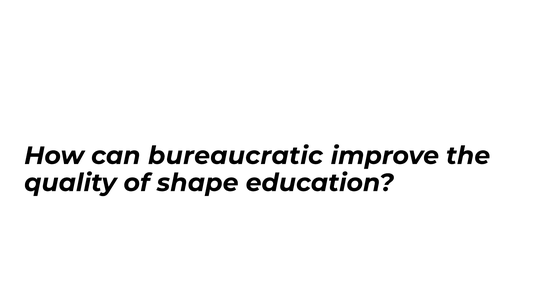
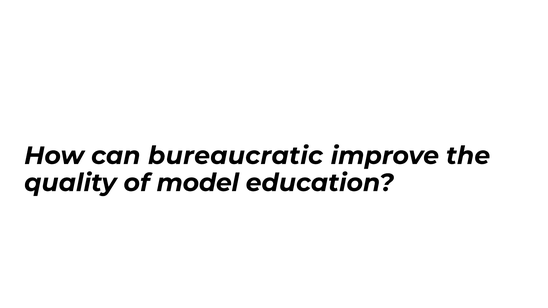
shape: shape -> model (198, 183)
